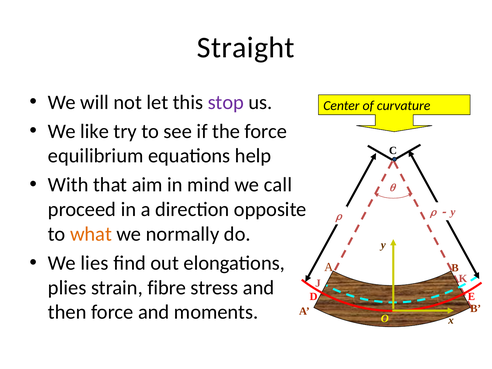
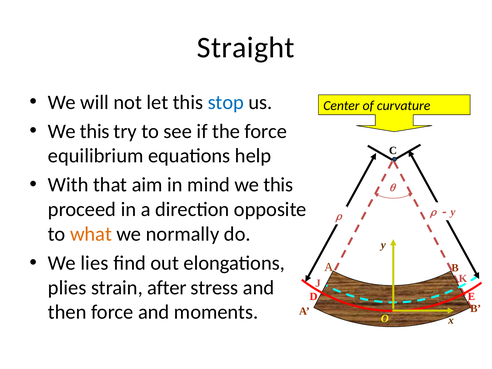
stop colour: purple -> blue (226, 102)
like: like -> this (95, 131)
mind we call: call -> this (278, 185)
fibre: fibre -> after (167, 288)
